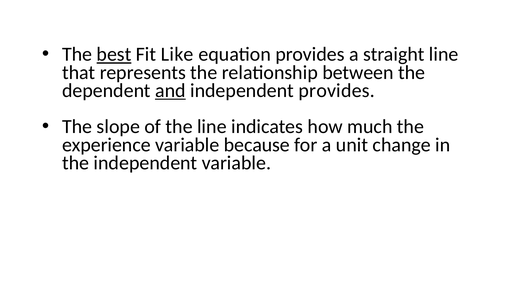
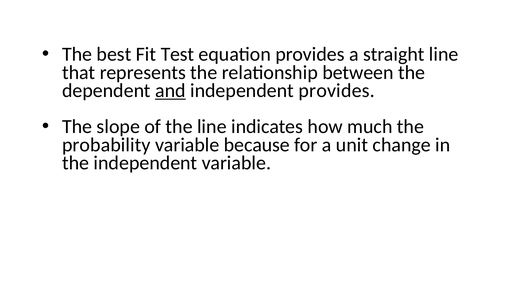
best underline: present -> none (114, 54)
Like: Like -> Test (177, 54)
experience: experience -> probability (106, 145)
